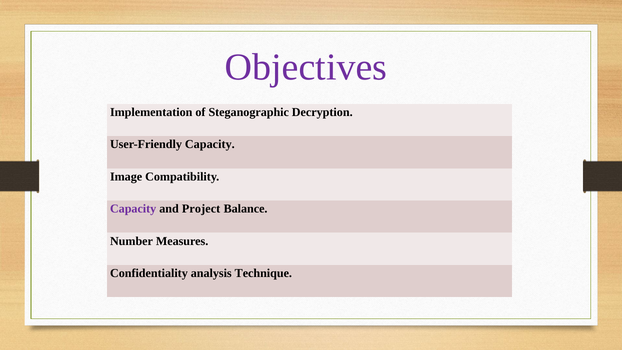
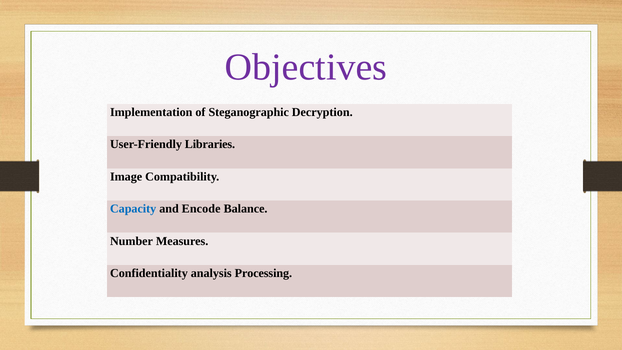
User-Friendly Capacity: Capacity -> Libraries (210, 144)
Capacity colour: purple -> blue (133, 209)
Project: Project -> Encode (201, 209)
Technique: Technique -> Processing (263, 273)
